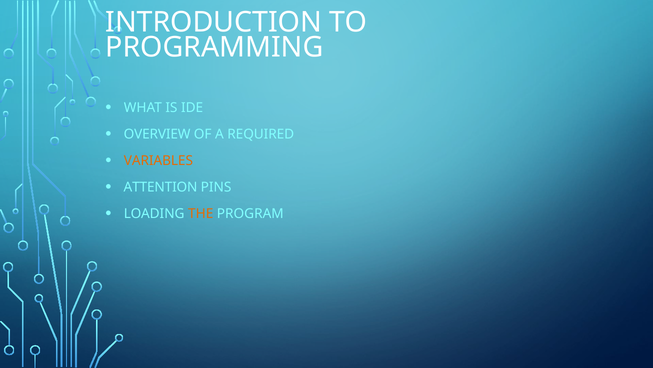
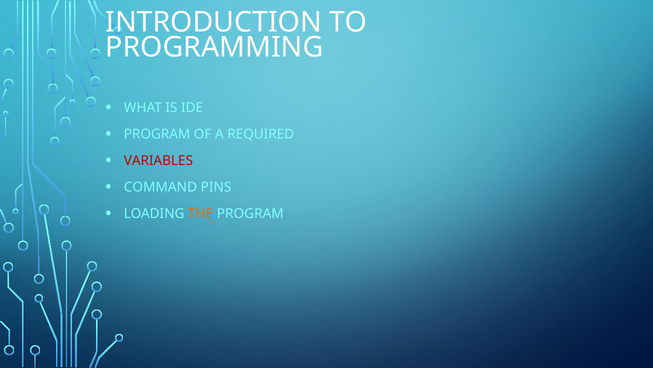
OVERVIEW: OVERVIEW -> PROGRAM (157, 134)
VARIABLES colour: orange -> red (158, 161)
ATTENTION: ATTENTION -> COMMAND (160, 187)
